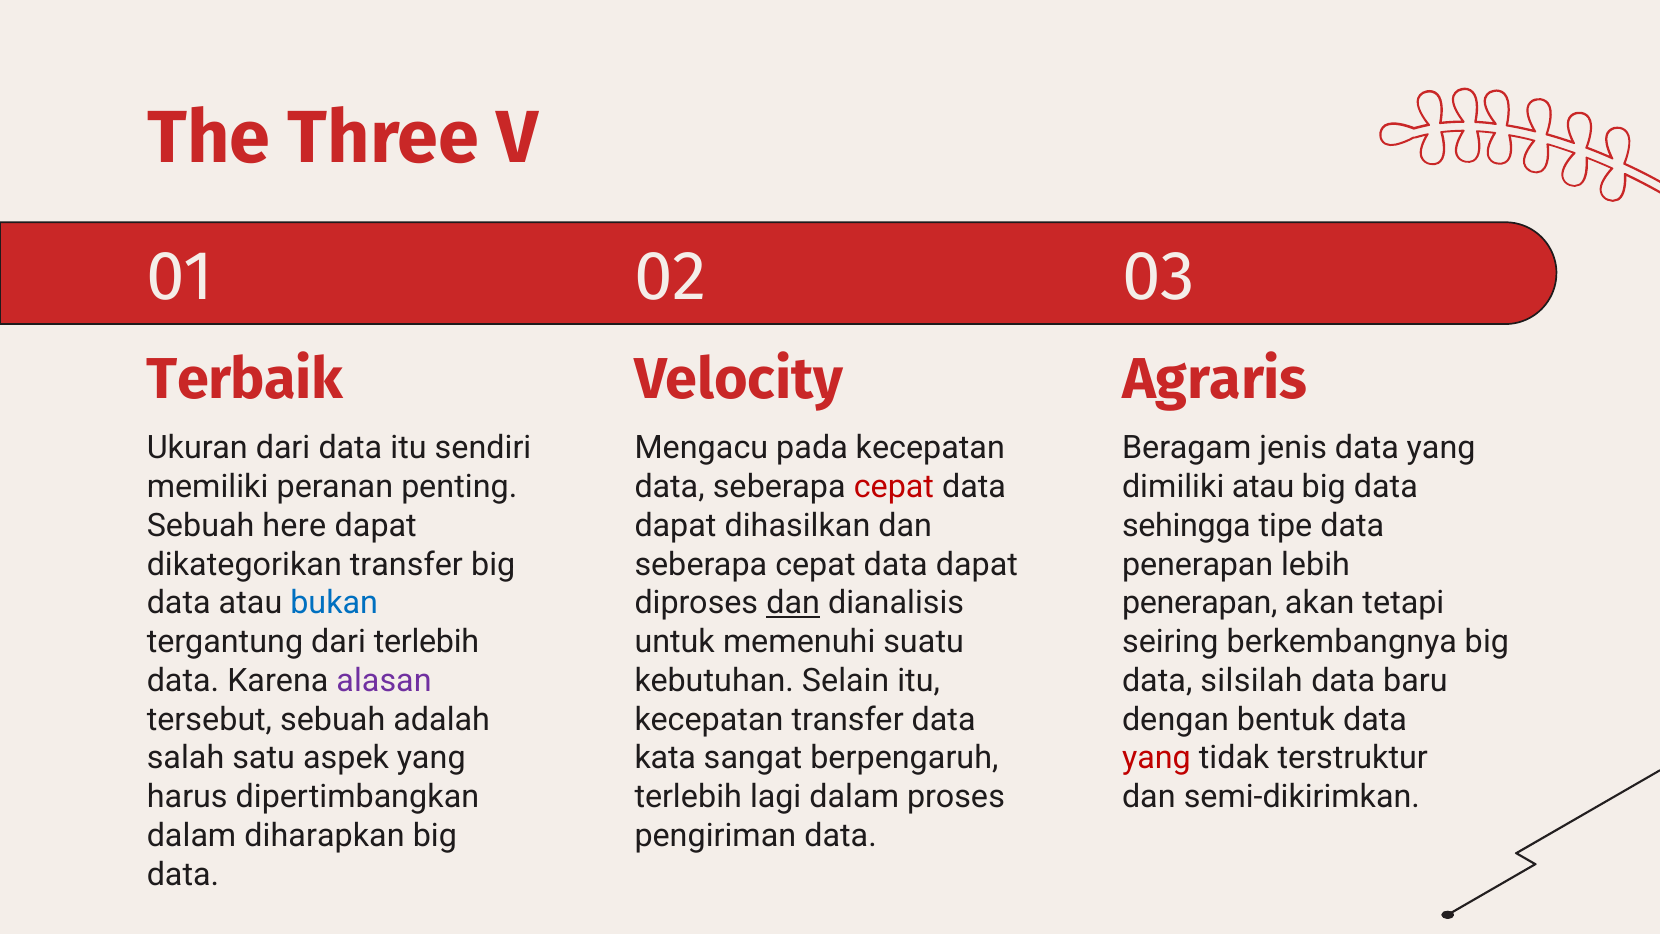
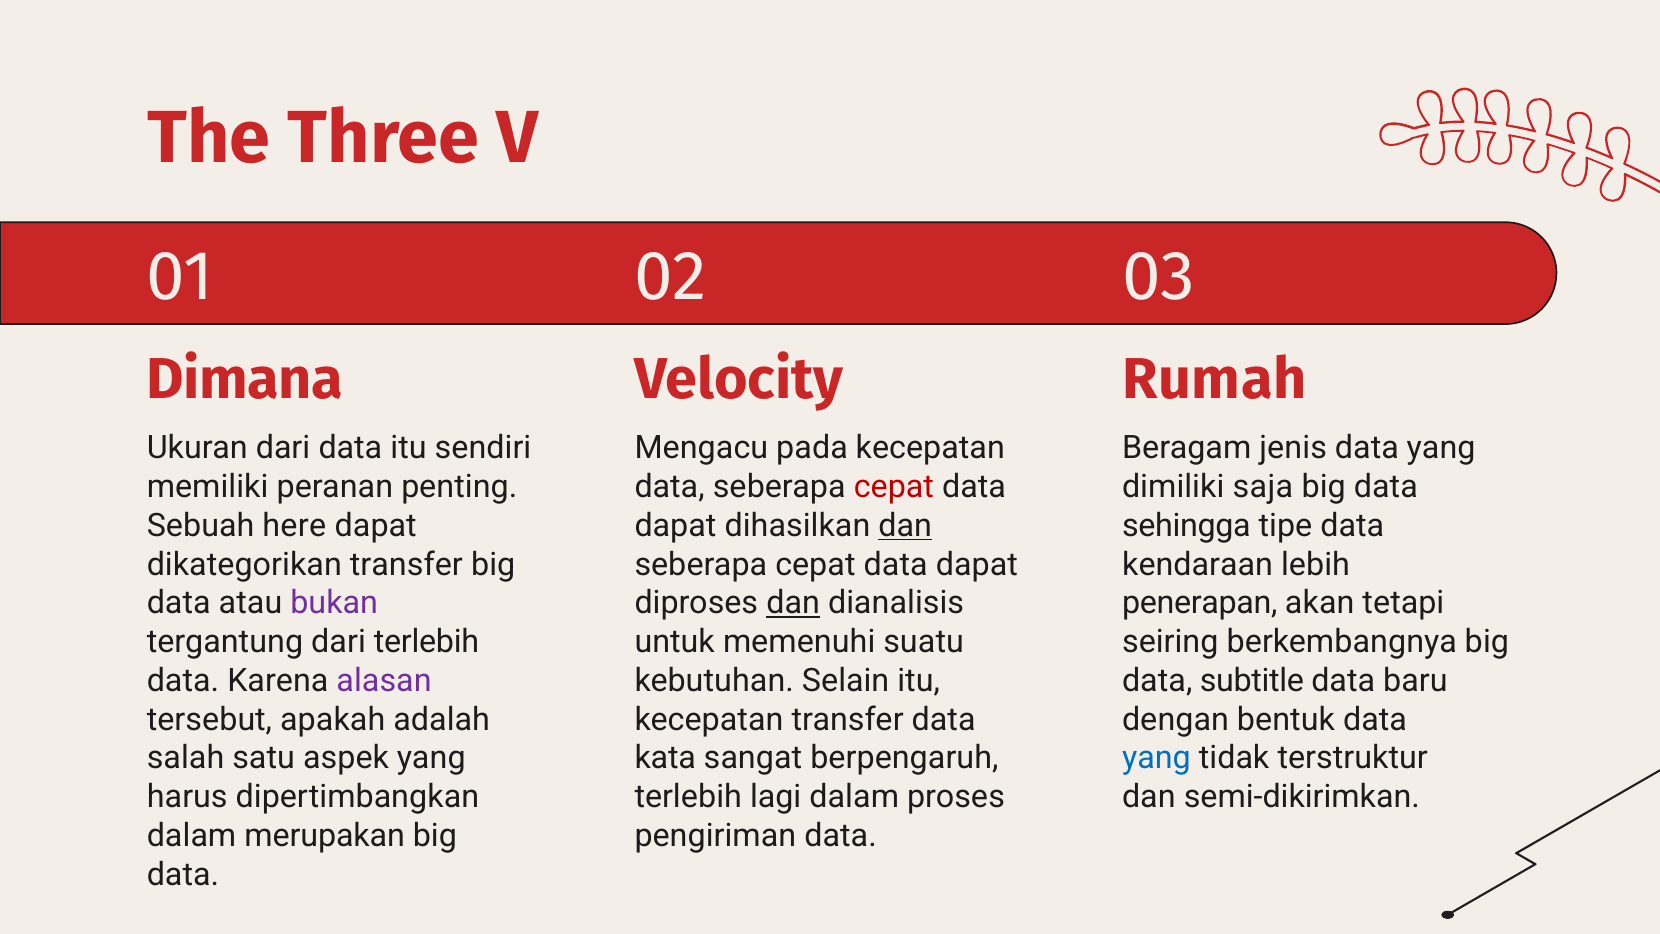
Terbaik: Terbaik -> Dimana (245, 379)
Agraris: Agraris -> Rumah (1214, 379)
dimiliki atau: atau -> saja (1263, 487)
dan underline: none -> present (905, 526)
penerapan: penerapan -> kendaraan (1198, 564)
bukan colour: blue -> purple (334, 603)
silsilah: silsilah -> subtitle (1252, 681)
tersebut sebuah: sebuah -> apakah (333, 719)
yang colour: red -> blue (1156, 758)
diharapkan: diharapkan -> merupakan (325, 836)
